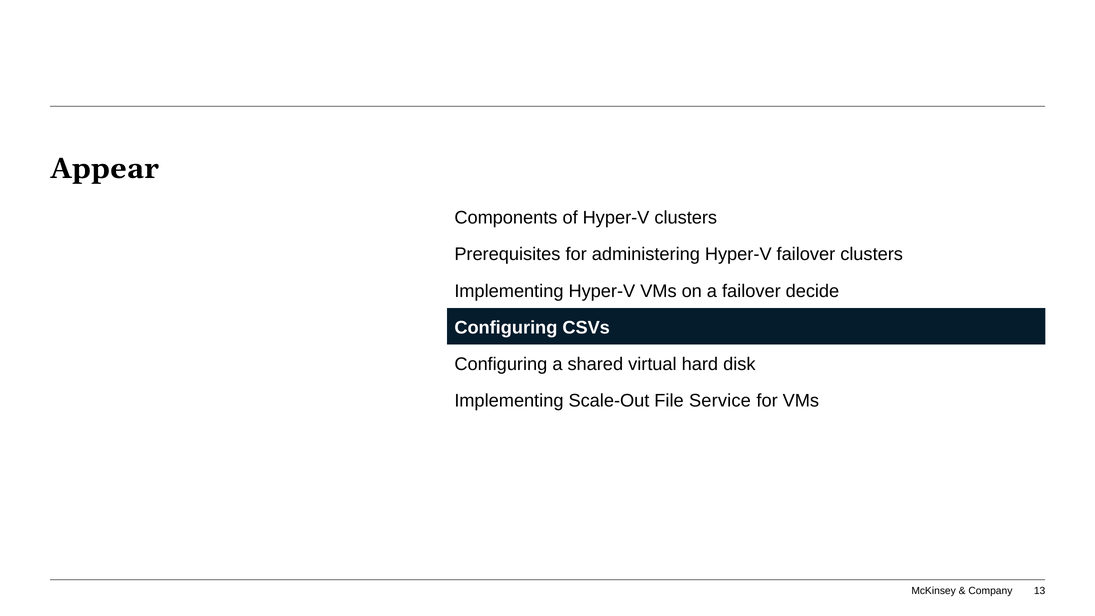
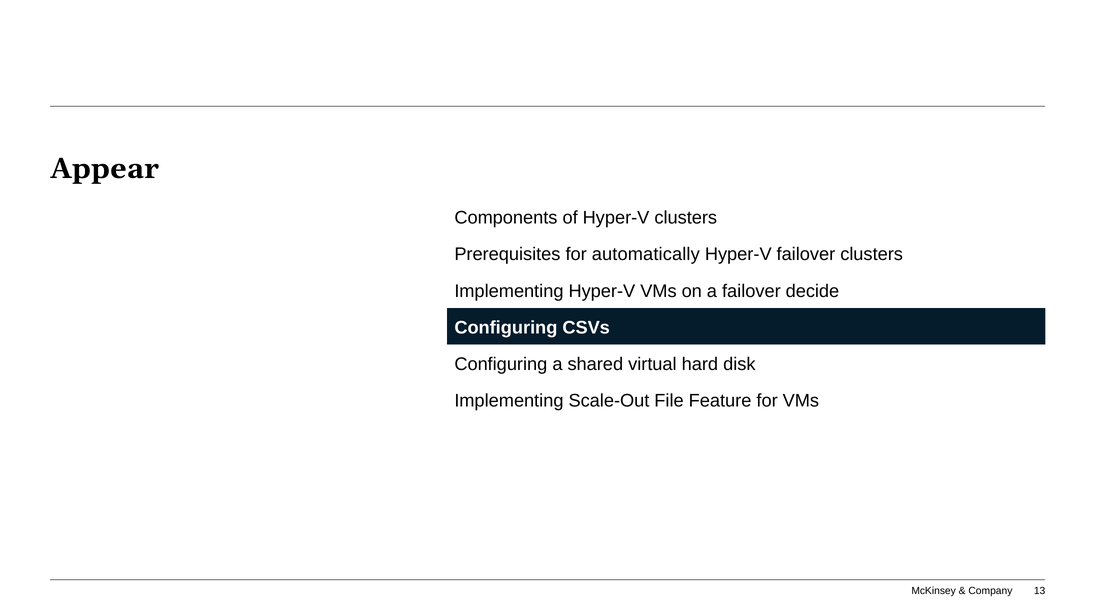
administering: administering -> automatically (646, 254)
Service: Service -> Feature (720, 401)
